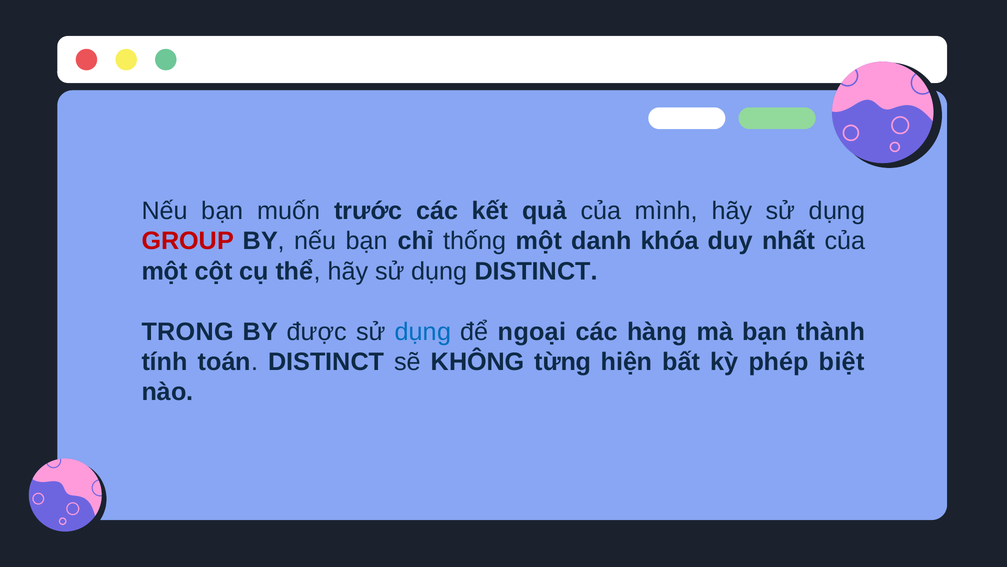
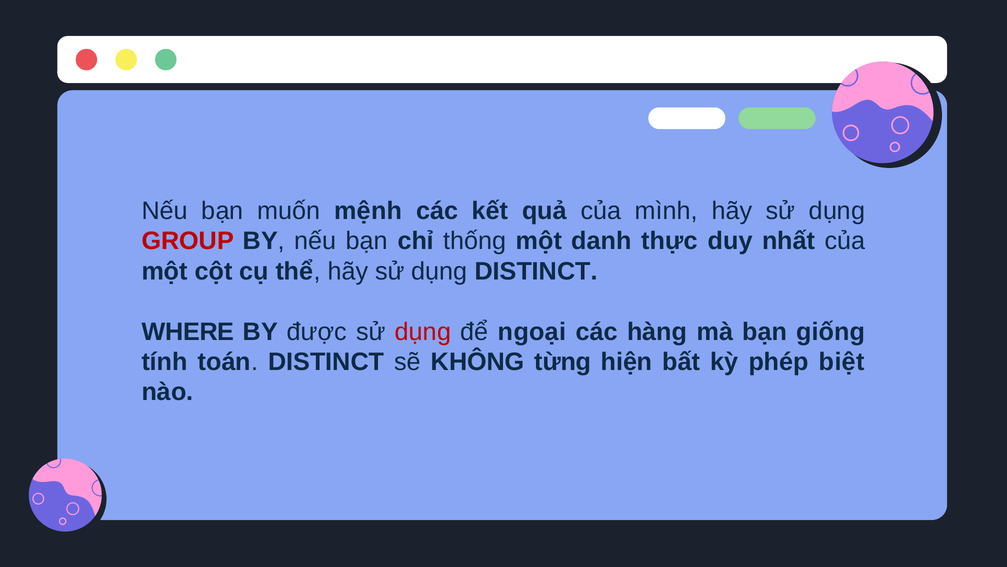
trước: trước -> mệnh (368, 211)
khóa: khóa -> thực (669, 241)
TRONG: TRONG -> WHERE (188, 331)
dụng colour: blue -> red (423, 331)
thành: thành -> giống (831, 331)
